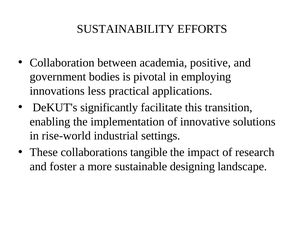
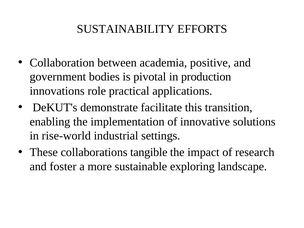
employing: employing -> production (206, 77)
less: less -> role (97, 91)
significantly: significantly -> demonstrate (109, 107)
designing: designing -> exploring (192, 166)
